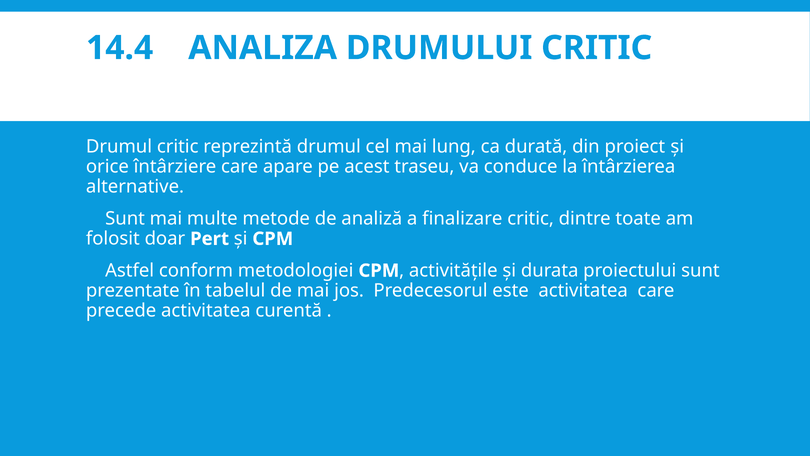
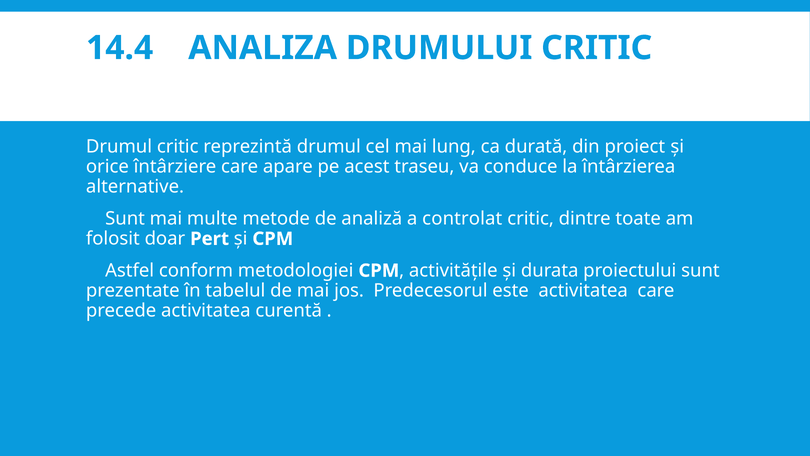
finalizare: finalizare -> controlat (462, 219)
